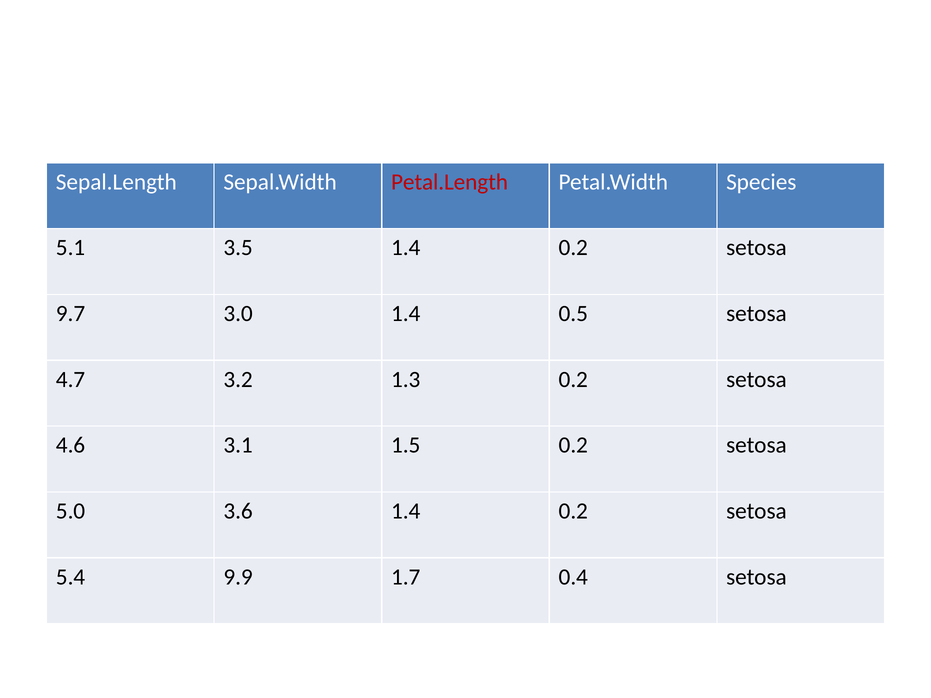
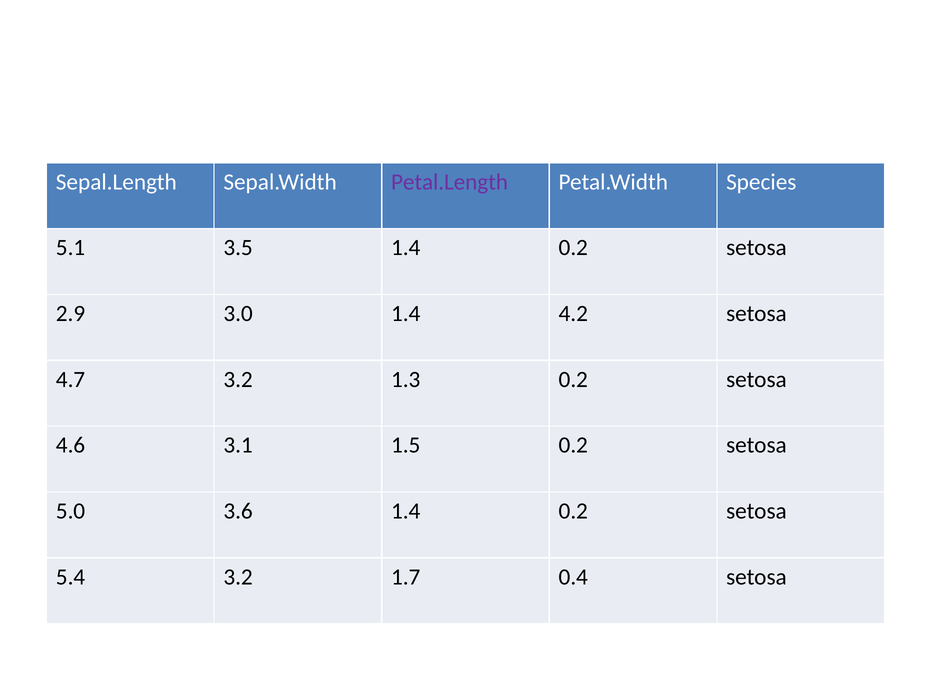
Petal.Length colour: red -> purple (450, 182)
9.7: 9.7 -> 2.9 (71, 314)
0.5: 0.5 -> 4.2 (573, 314)
5.4 9.9: 9.9 -> 3.2 (238, 577)
